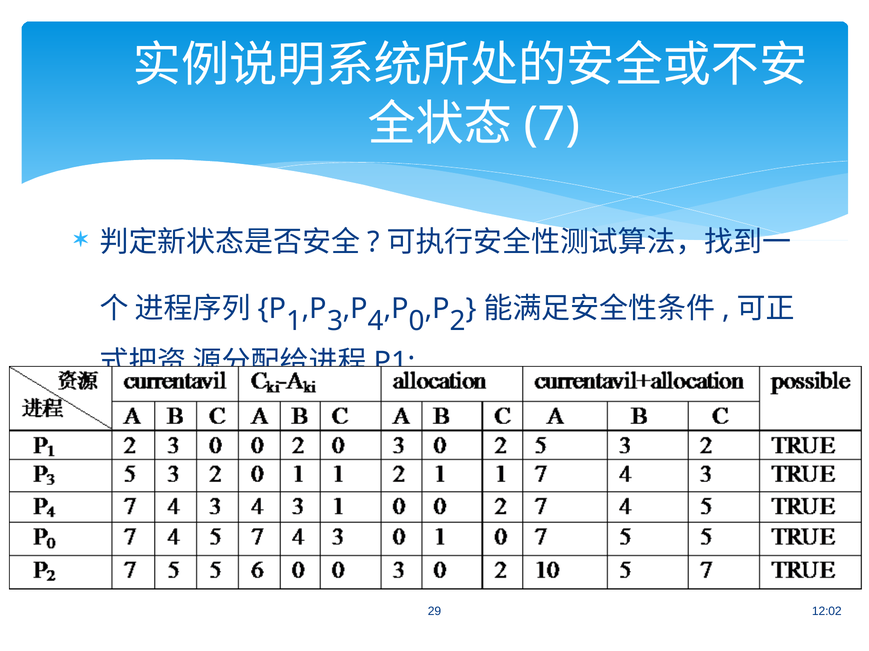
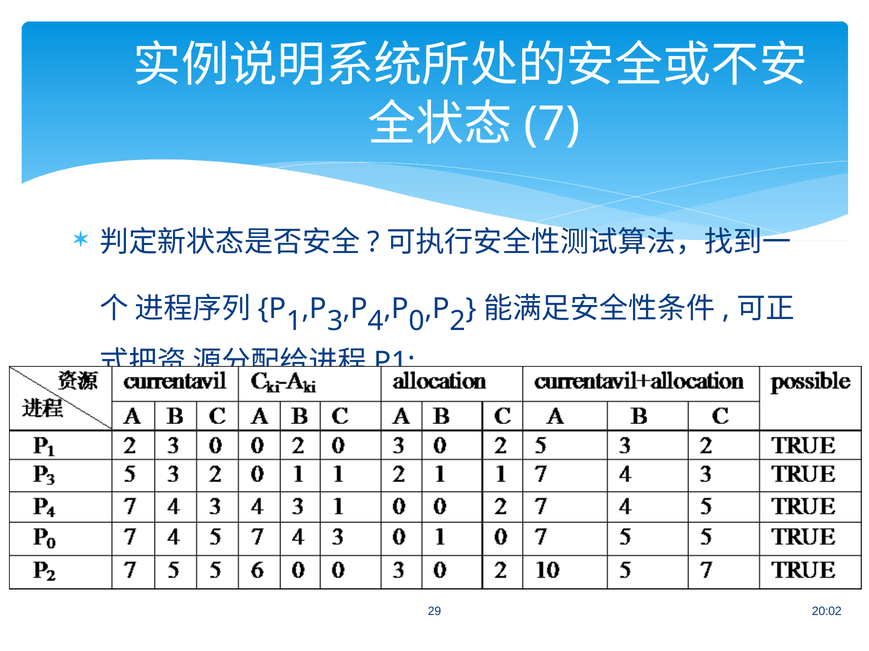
12:02: 12:02 -> 20:02 (827, 612)
